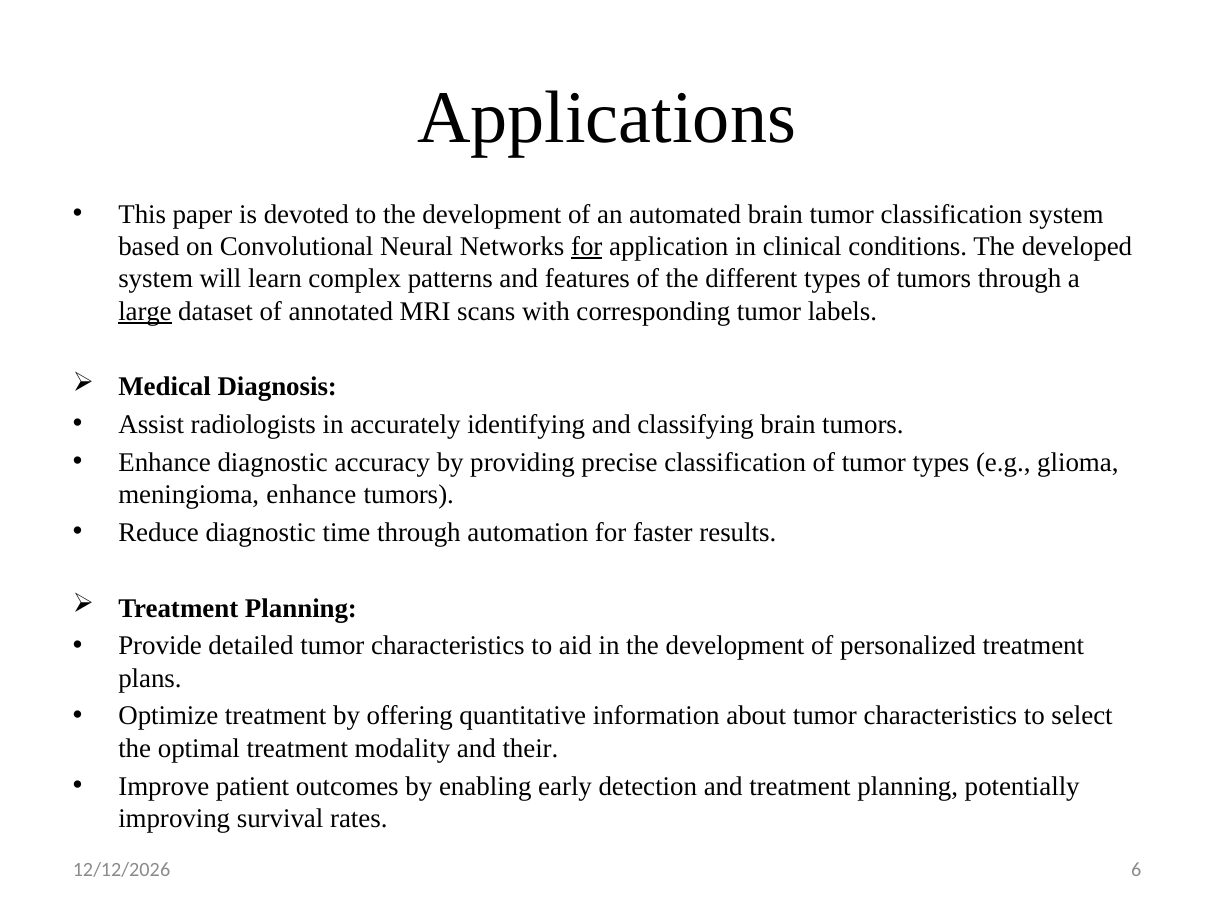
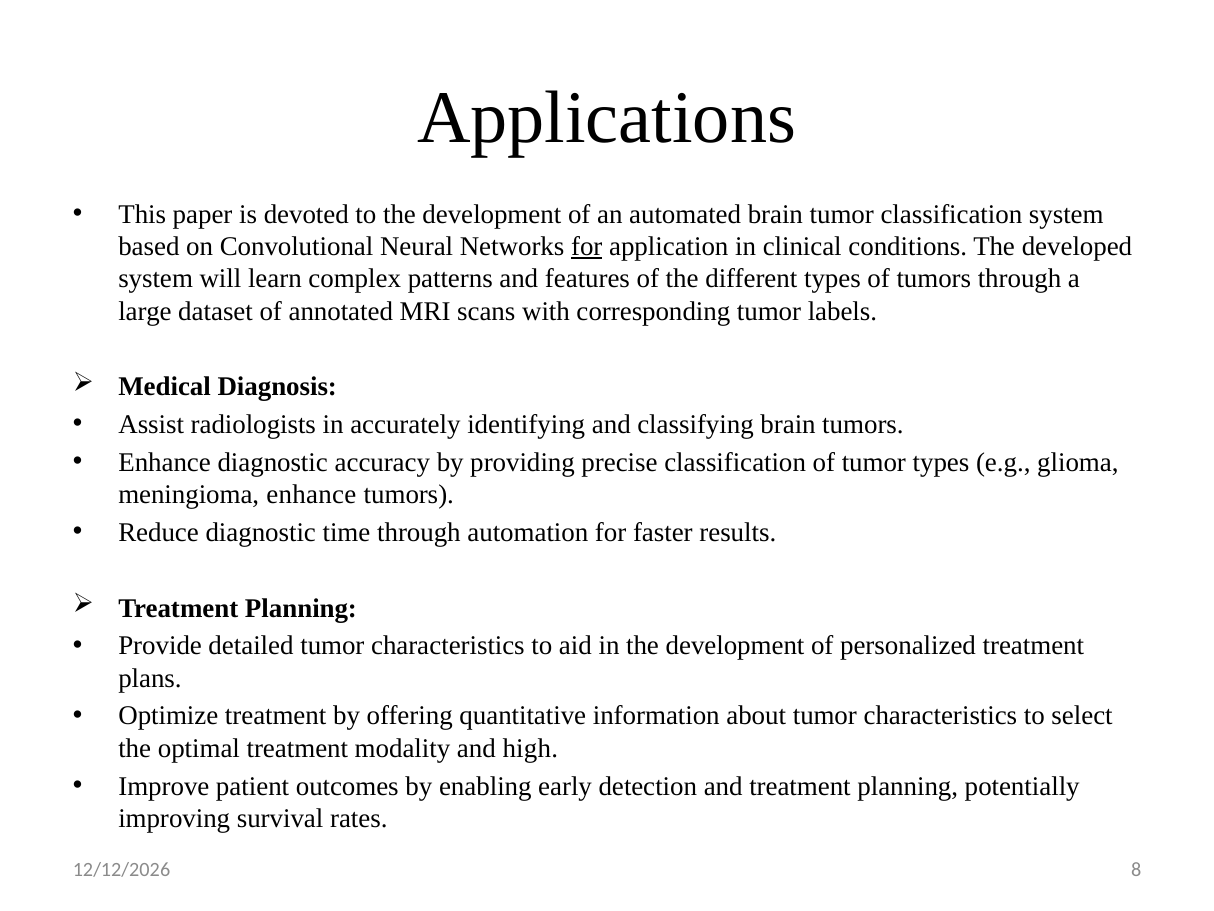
large underline: present -> none (145, 311)
their: their -> high (530, 748)
6: 6 -> 8 (1136, 869)
